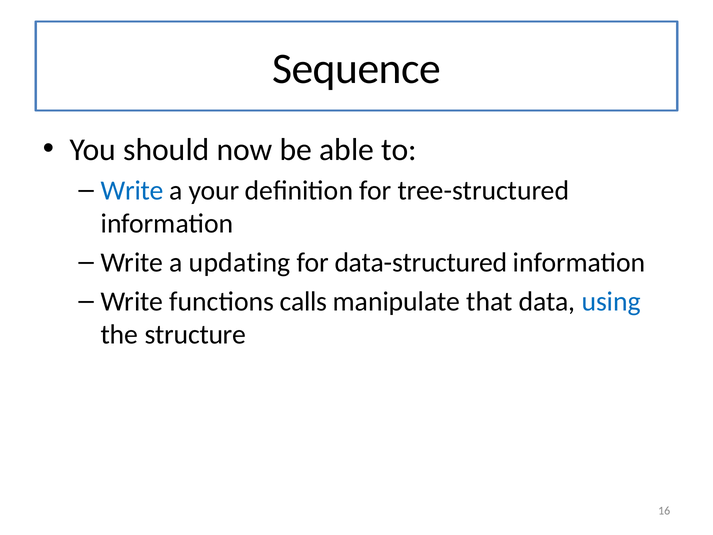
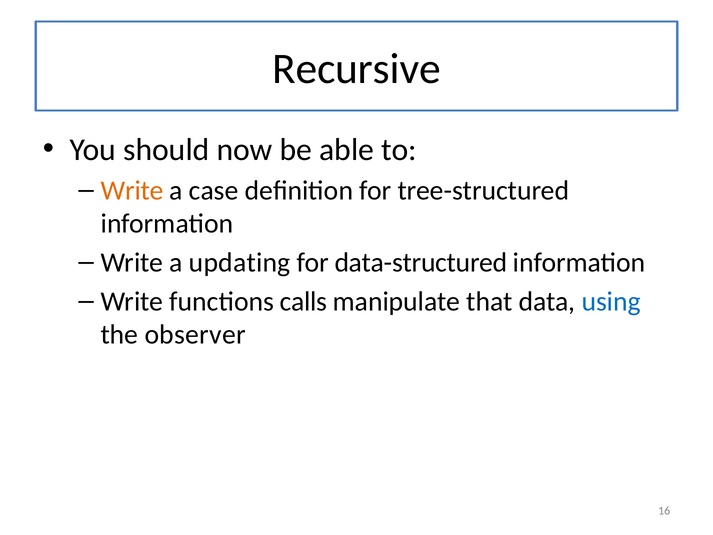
Sequence: Sequence -> Recursive (356, 69)
Write colour: blue -> orange (132, 190)
your: your -> case (214, 190)
structure: structure -> observer (195, 334)
